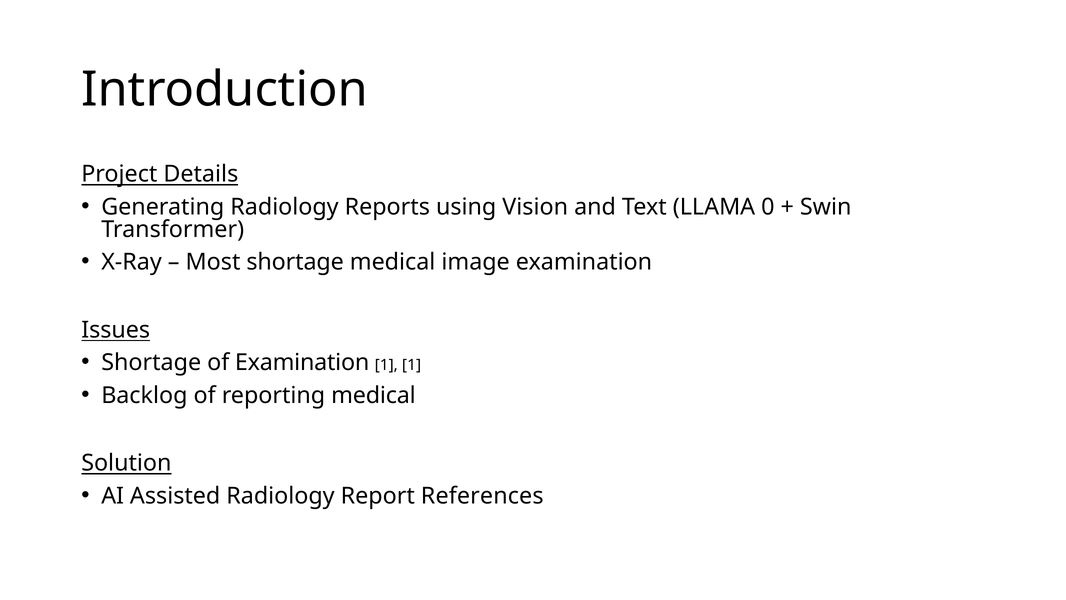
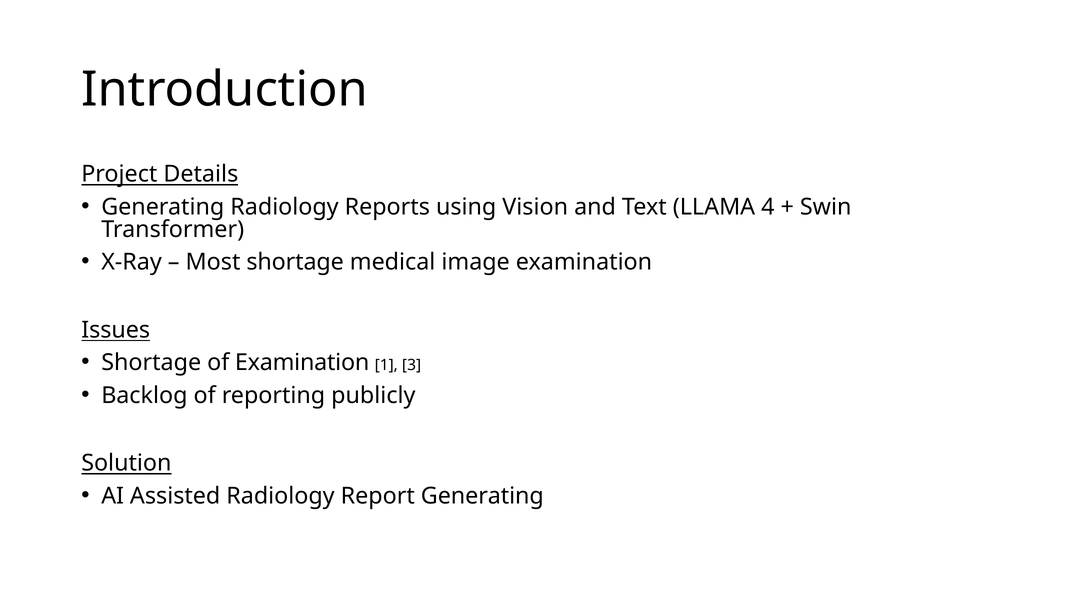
0: 0 -> 4 (768, 207)
1 1: 1 -> 3 (412, 365)
reporting medical: medical -> publicly (373, 395)
Report References: References -> Generating (482, 496)
